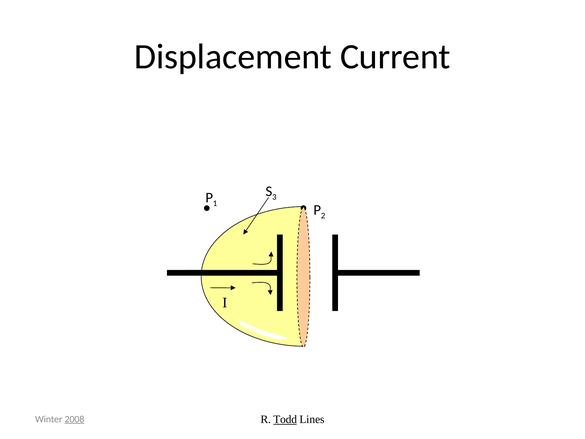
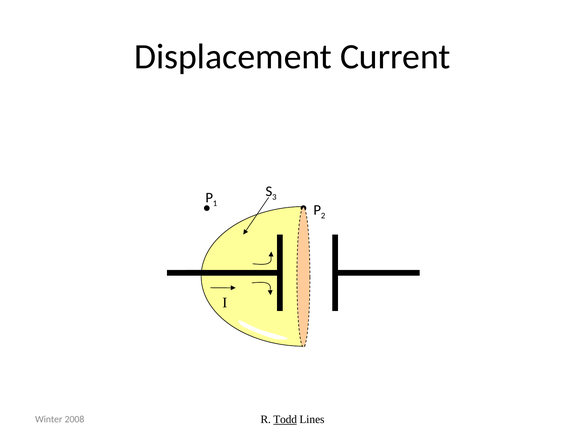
2008 underline: present -> none (74, 419)
